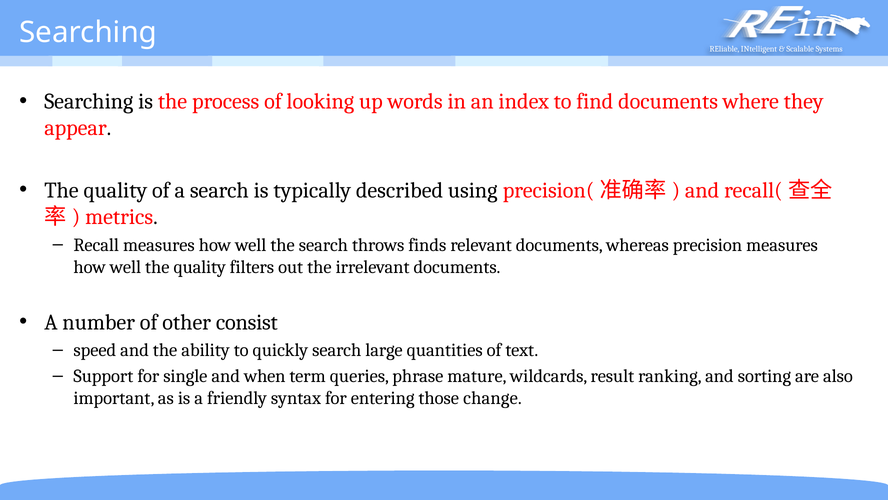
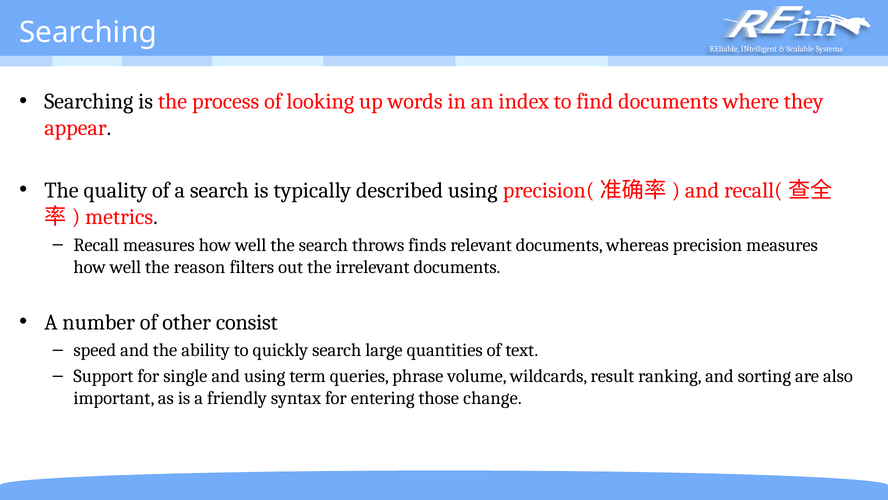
well the quality: quality -> reason (200, 267)
and when: when -> using (265, 376)
mature: mature -> volume (477, 376)
